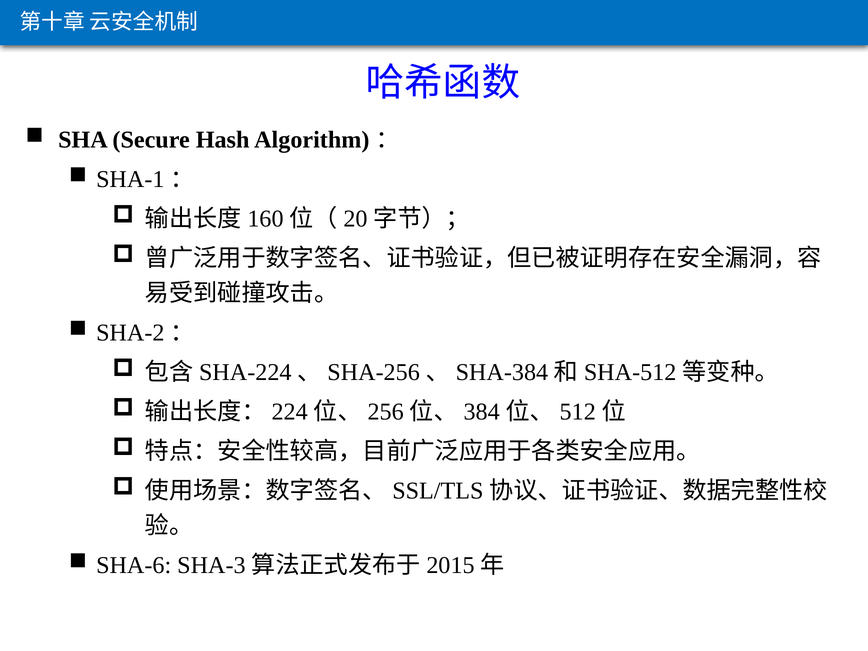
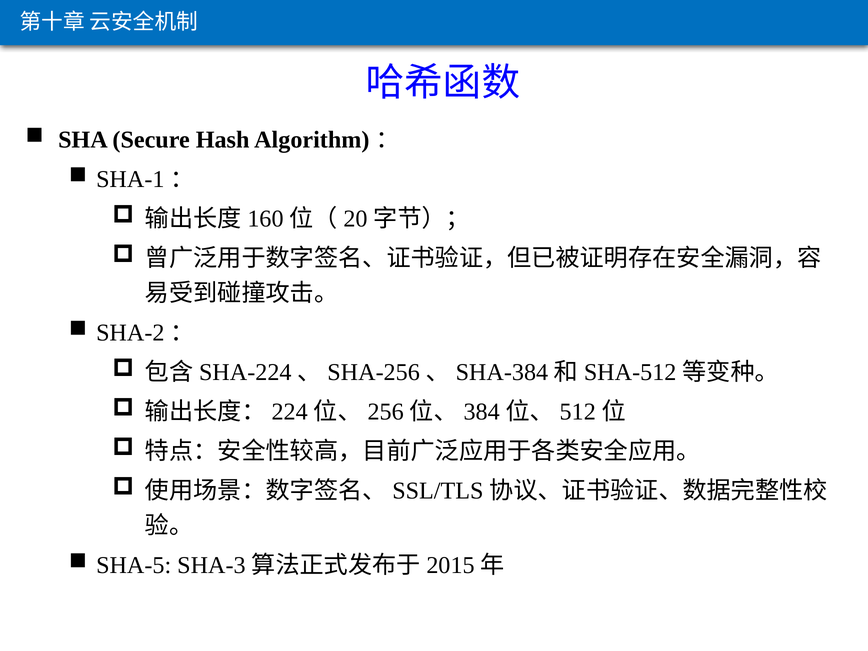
SHA-6: SHA-6 -> SHA-5 (134, 565)
